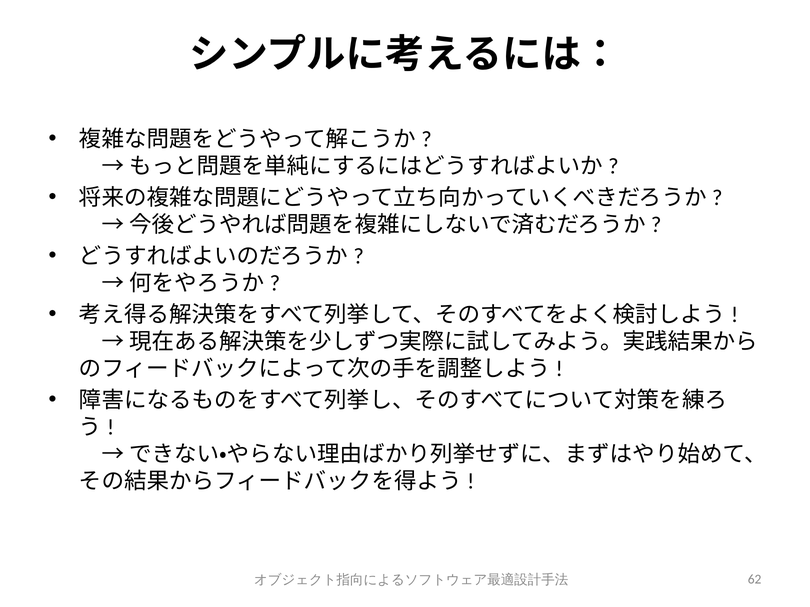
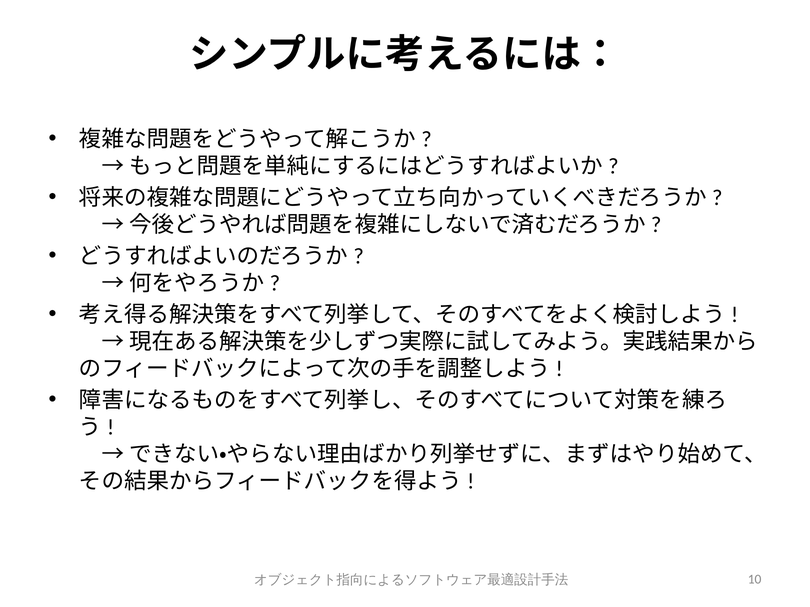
62: 62 -> 10 (755, 580)
